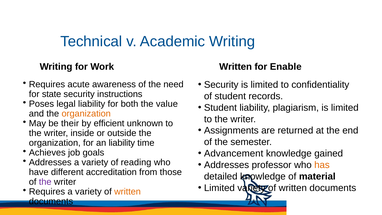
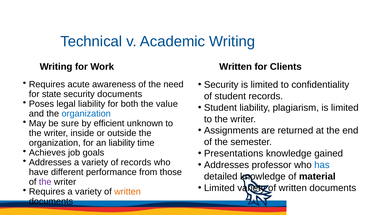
Enable: Enable -> Clients (286, 67)
security instructions: instructions -> documents (120, 94)
organization colour: orange -> blue (86, 114)
their: their -> sure (70, 123)
Advancement: Advancement -> Presentations (234, 153)
of reading: reading -> records (136, 162)
has colour: orange -> blue (322, 165)
accreditation: accreditation -> performance (111, 172)
